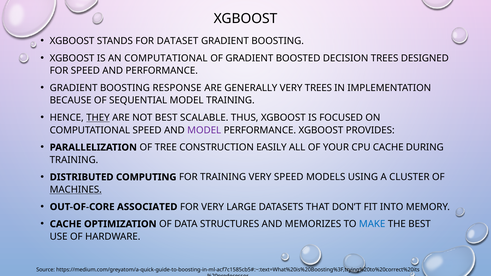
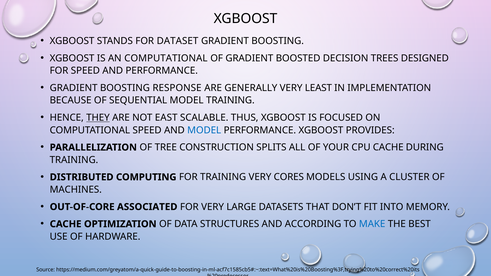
VERY TREES: TREES -> LEAST (318, 88)
NOT BEST: BEST -> EAST (166, 118)
MODEL colour: purple -> blue (204, 130)
EASILY: EASILY -> SPLITS (271, 147)
VERY SPEED: SPEED -> CORES (289, 177)
MACHINES underline: present -> none (76, 190)
MEMORIZES: MEMORIZES -> ACCORDING (313, 224)
